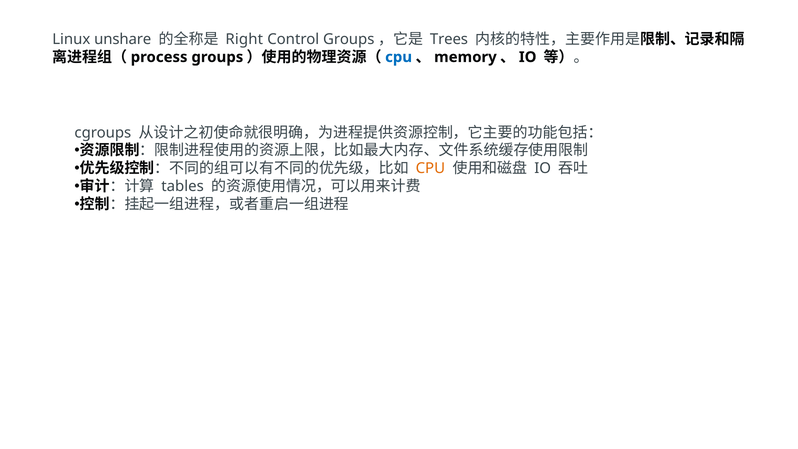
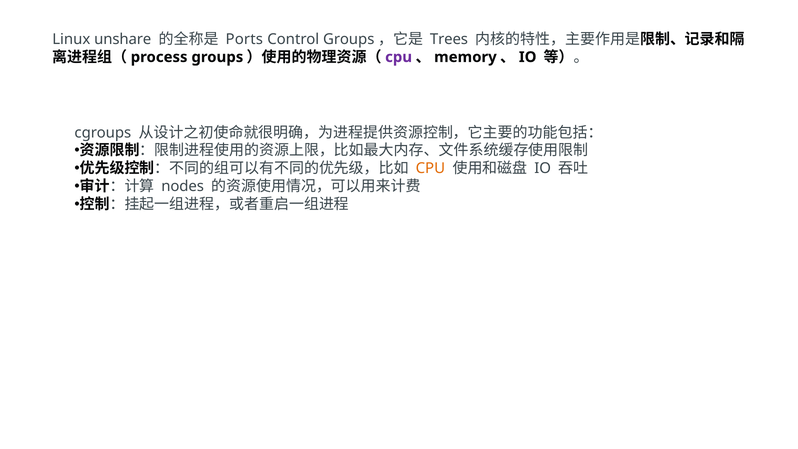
Right: Right -> Ports (244, 39)
cpu colour: blue -> purple (399, 57)
tables: tables -> nodes (183, 186)
